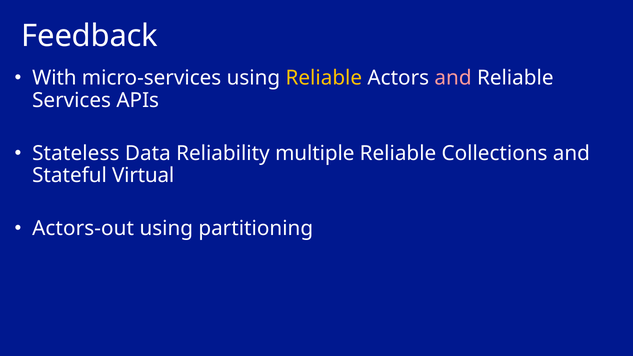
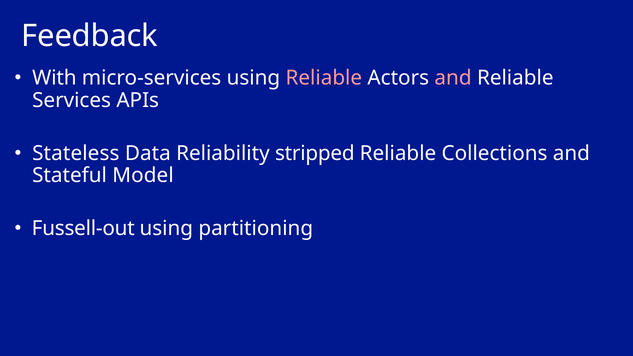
Reliable colour: yellow -> pink (324, 78)
multiple: multiple -> stripped (315, 153)
Virtual: Virtual -> Model (143, 176)
Actors-out: Actors-out -> Fussell-out (83, 229)
